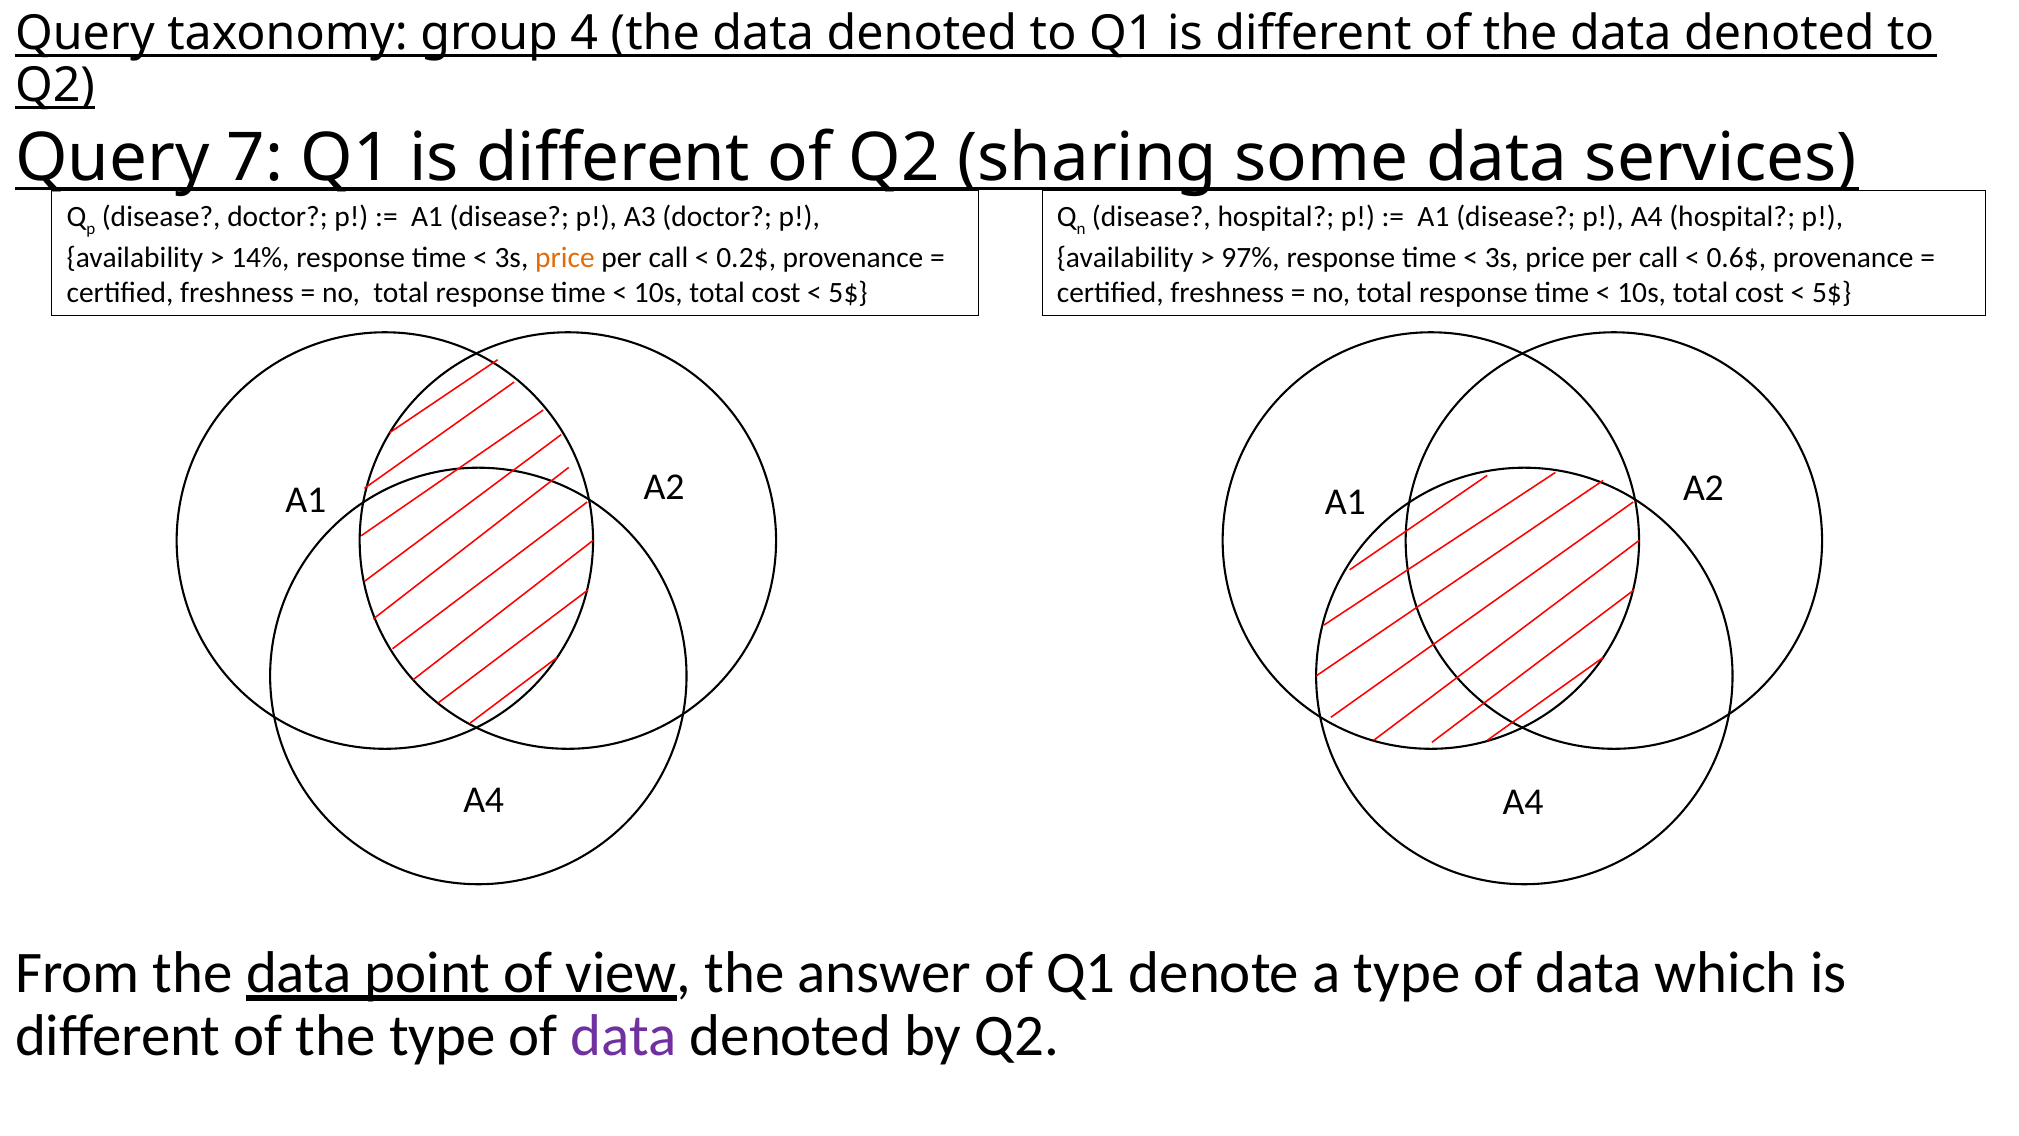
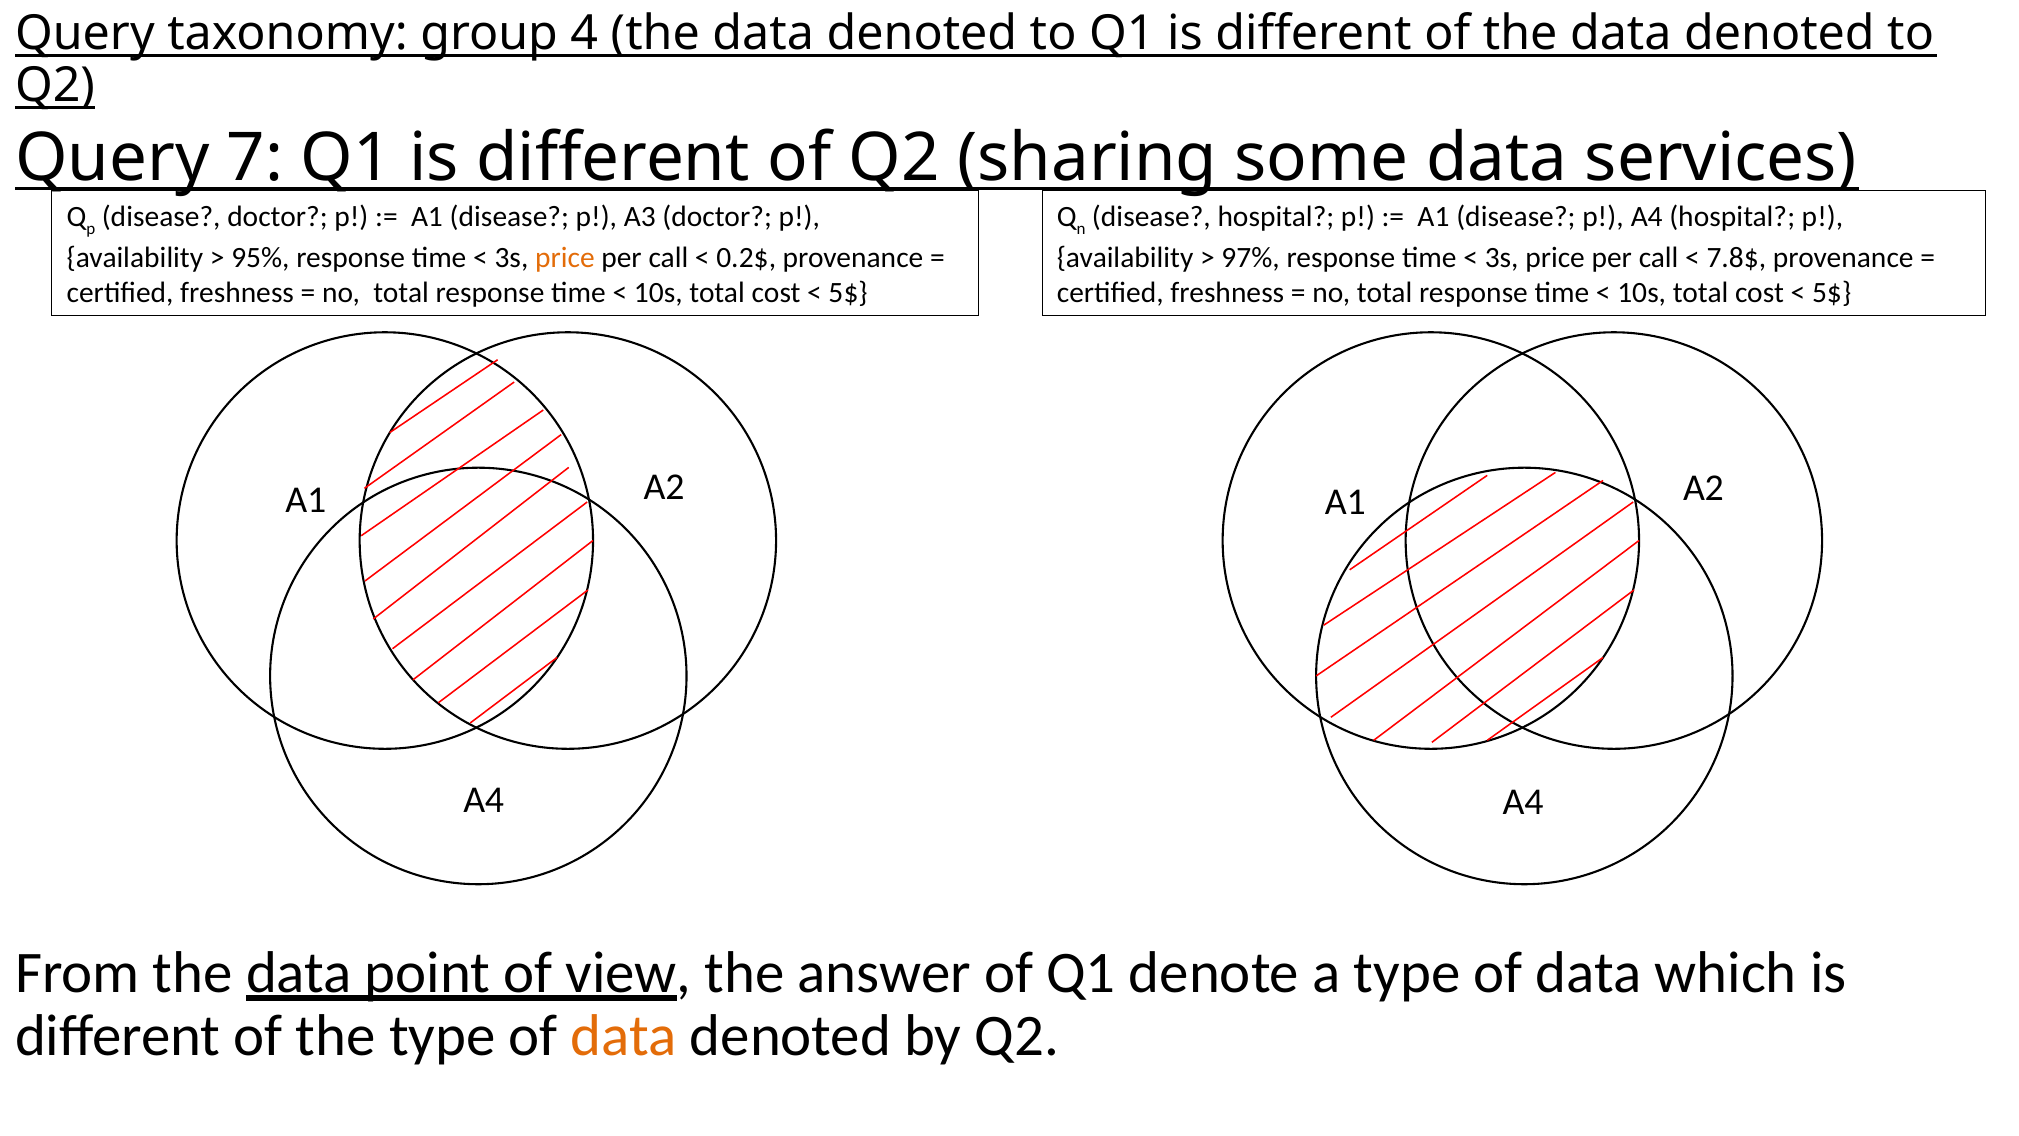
14%: 14% -> 95% (260, 257)
0.6$: 0.6$ -> 7.8$ (1736, 257)
data colour: purple -> orange (624, 1036)
